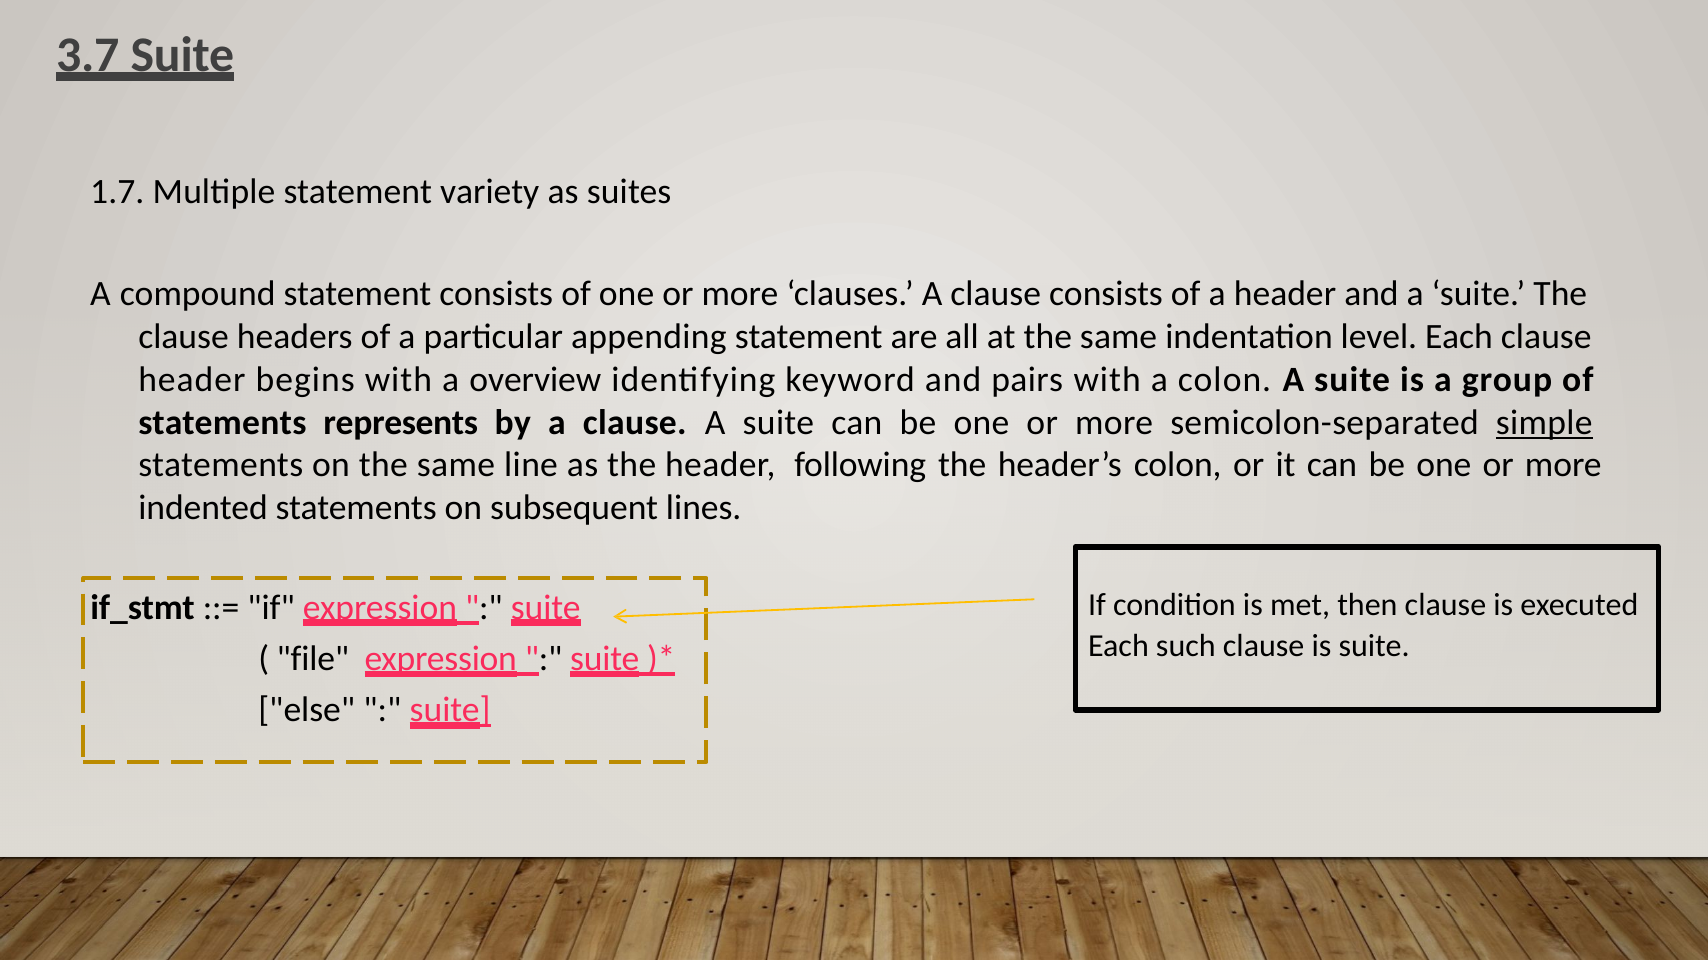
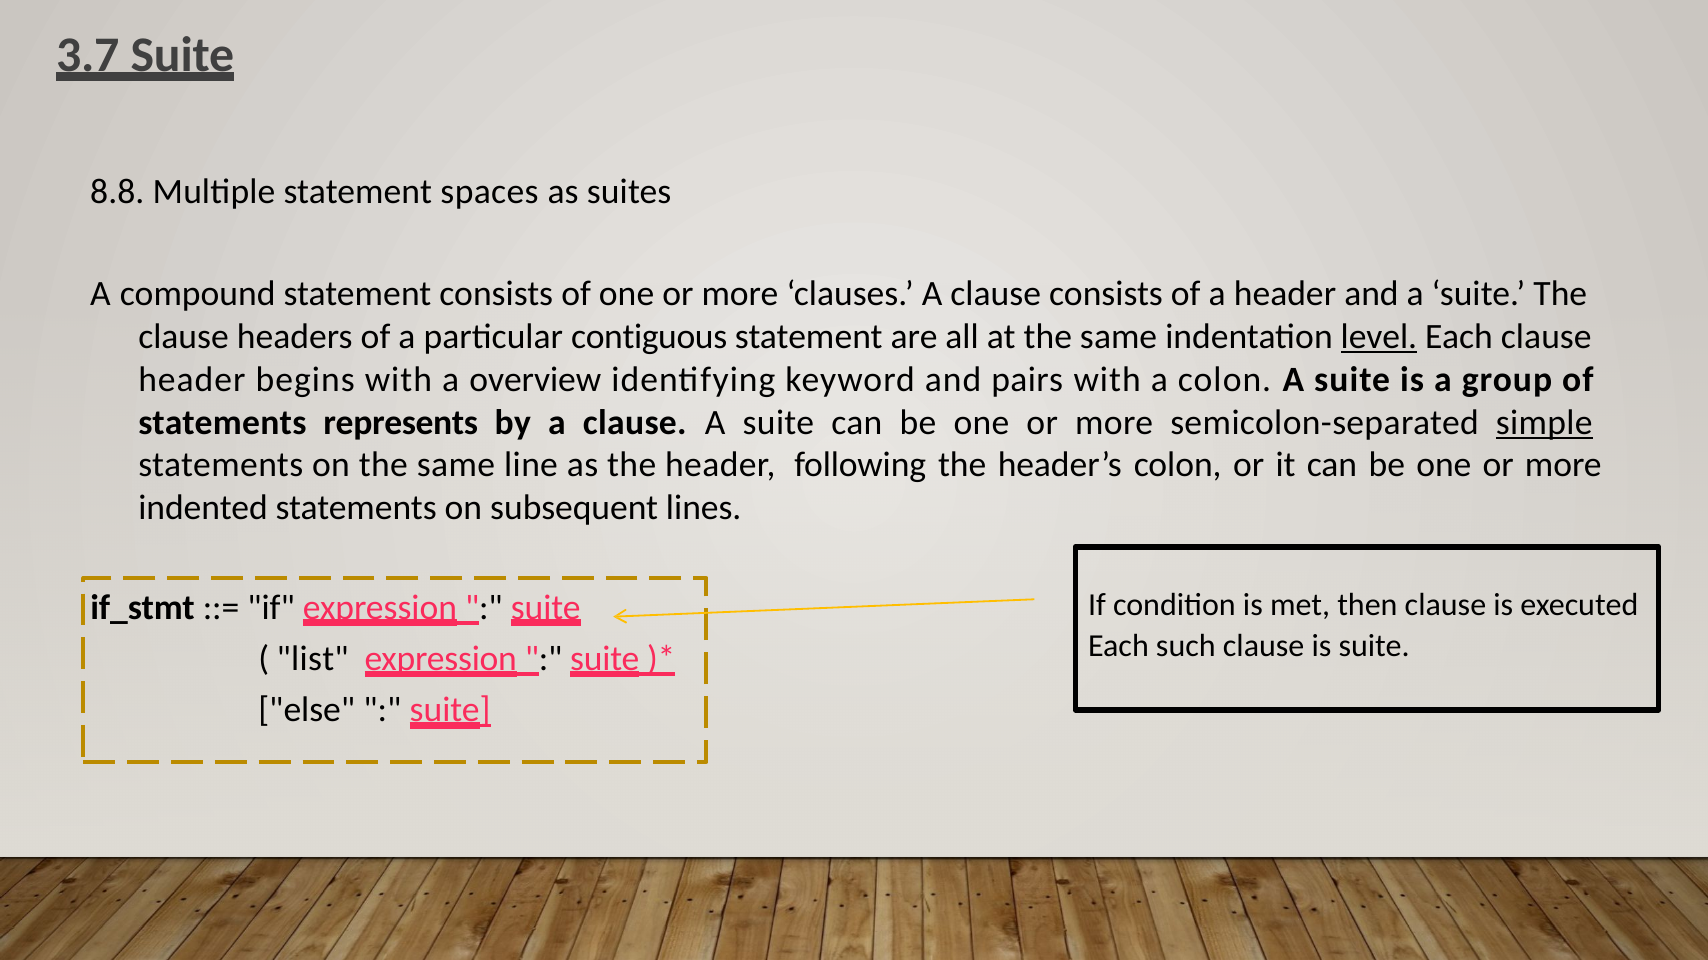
1.7: 1.7 -> 8.8 (117, 192)
variety: variety -> spaces (490, 192)
appending: appending -> contiguous (649, 337)
level underline: none -> present (1379, 337)
file: file -> list (313, 659)
